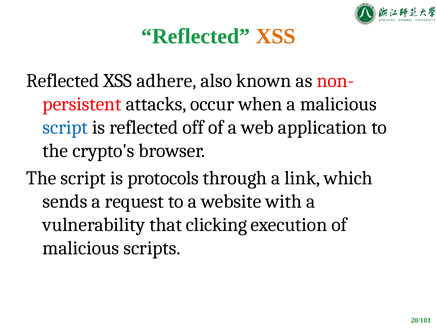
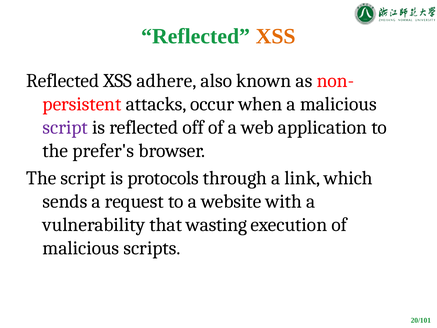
script colour: blue -> purple (65, 127)
crypto's: crypto's -> prefer's (103, 151)
clicking: clicking -> wasting (216, 225)
